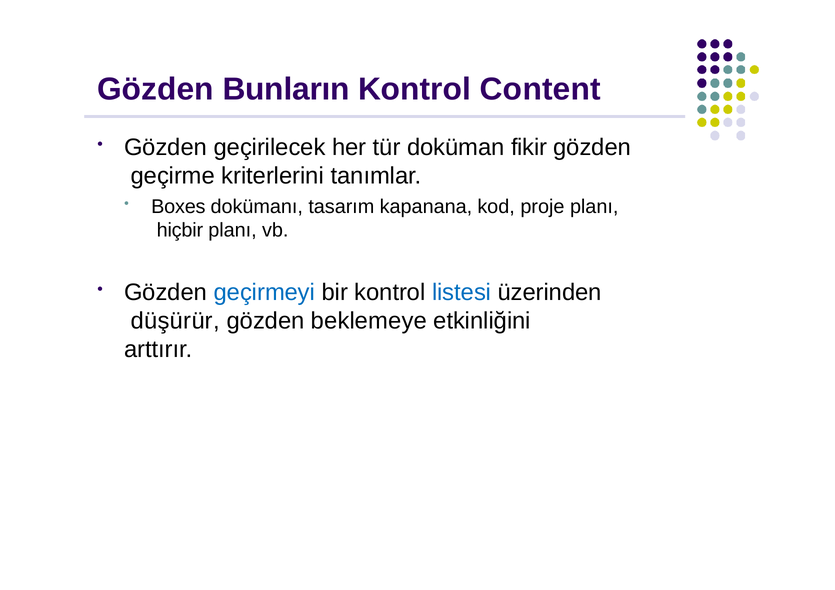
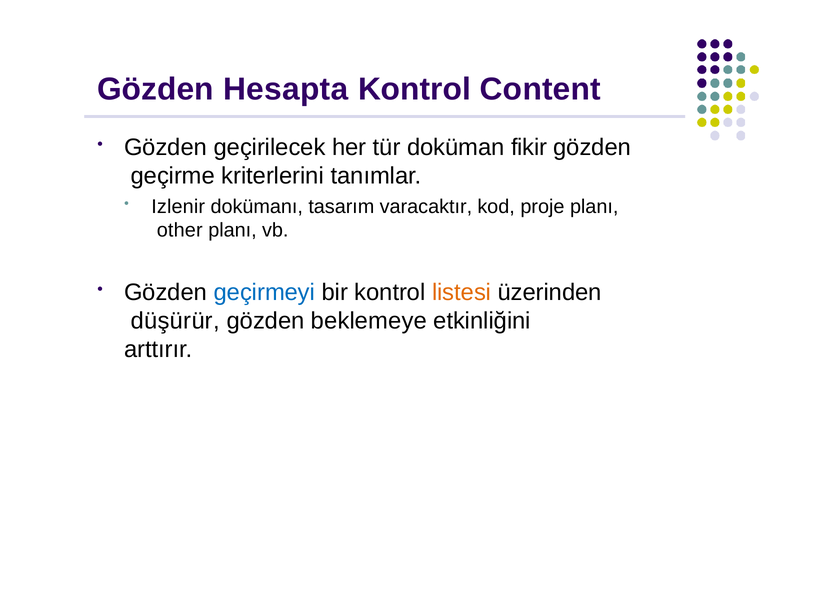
Bunların: Bunların -> Hesapta (286, 89)
Boxes: Boxes -> Izlenir (178, 207)
kapanana: kapanana -> varacaktır (426, 207)
hiçbir: hiçbir -> other (180, 230)
listesi colour: blue -> orange (462, 293)
